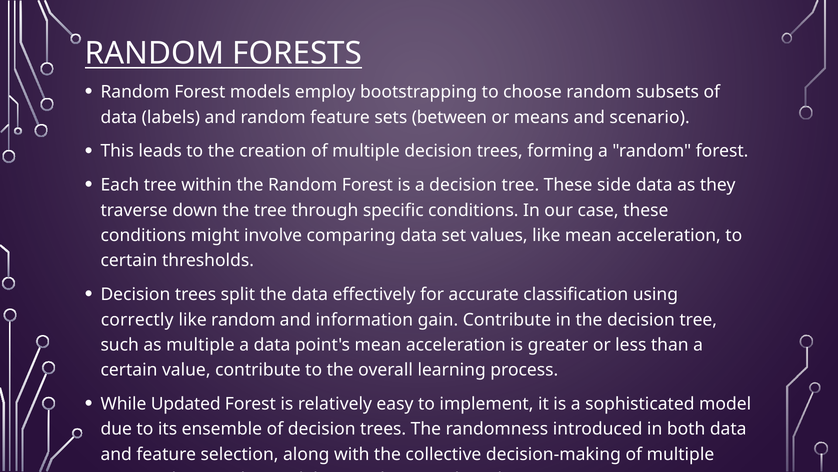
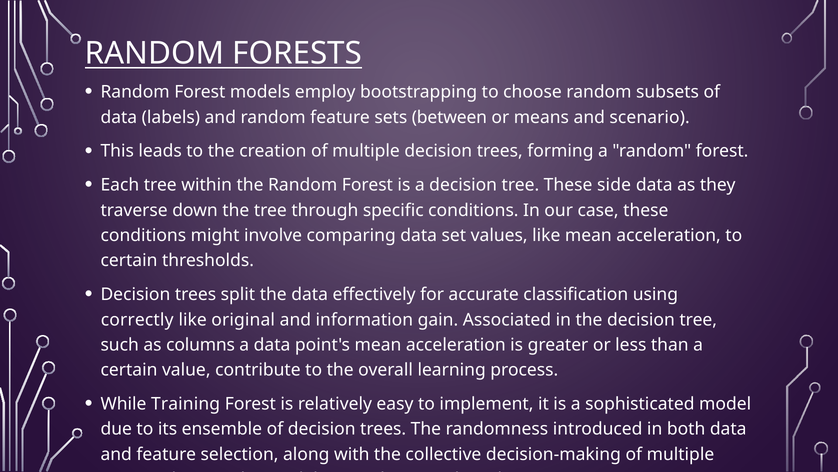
like random: random -> original (243, 319)
gain Contribute: Contribute -> Associated (507, 319)
as multiple: multiple -> columns (201, 344)
Updated: Updated -> Training (186, 403)
